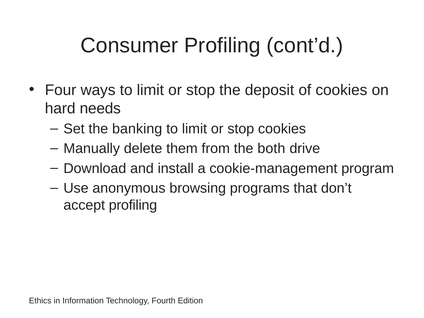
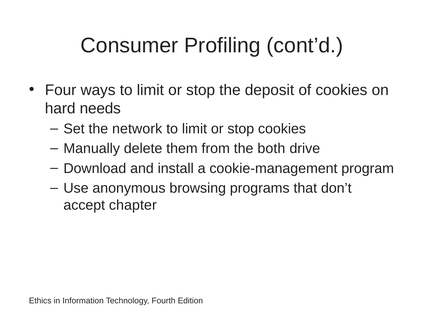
banking: banking -> network (137, 129)
accept profiling: profiling -> chapter (133, 205)
